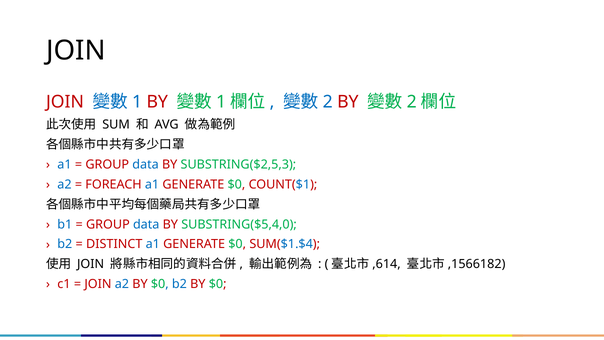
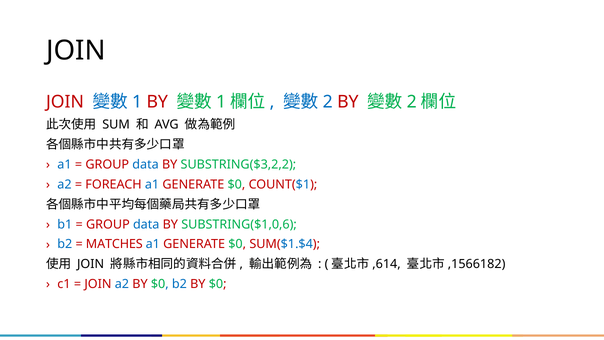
SUBSTRING($2,5,3: SUBSTRING($2,5,3 -> SUBSTRING($3,2,2 (238, 165)
SUBSTRING($5,4,0: SUBSTRING($5,4,0 -> SUBSTRING($1,0,6 (239, 224)
DISTINCT: DISTINCT -> MATCHES (114, 244)
